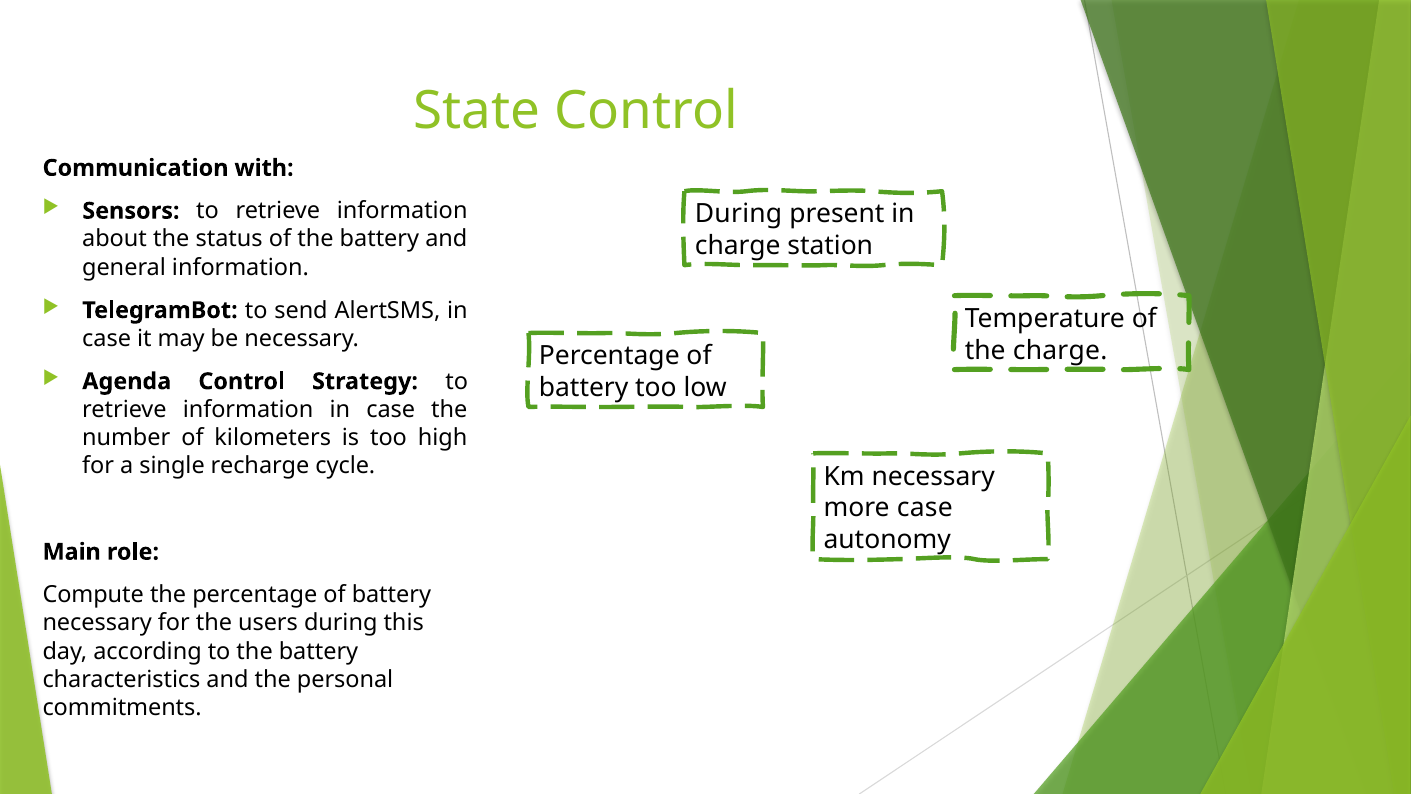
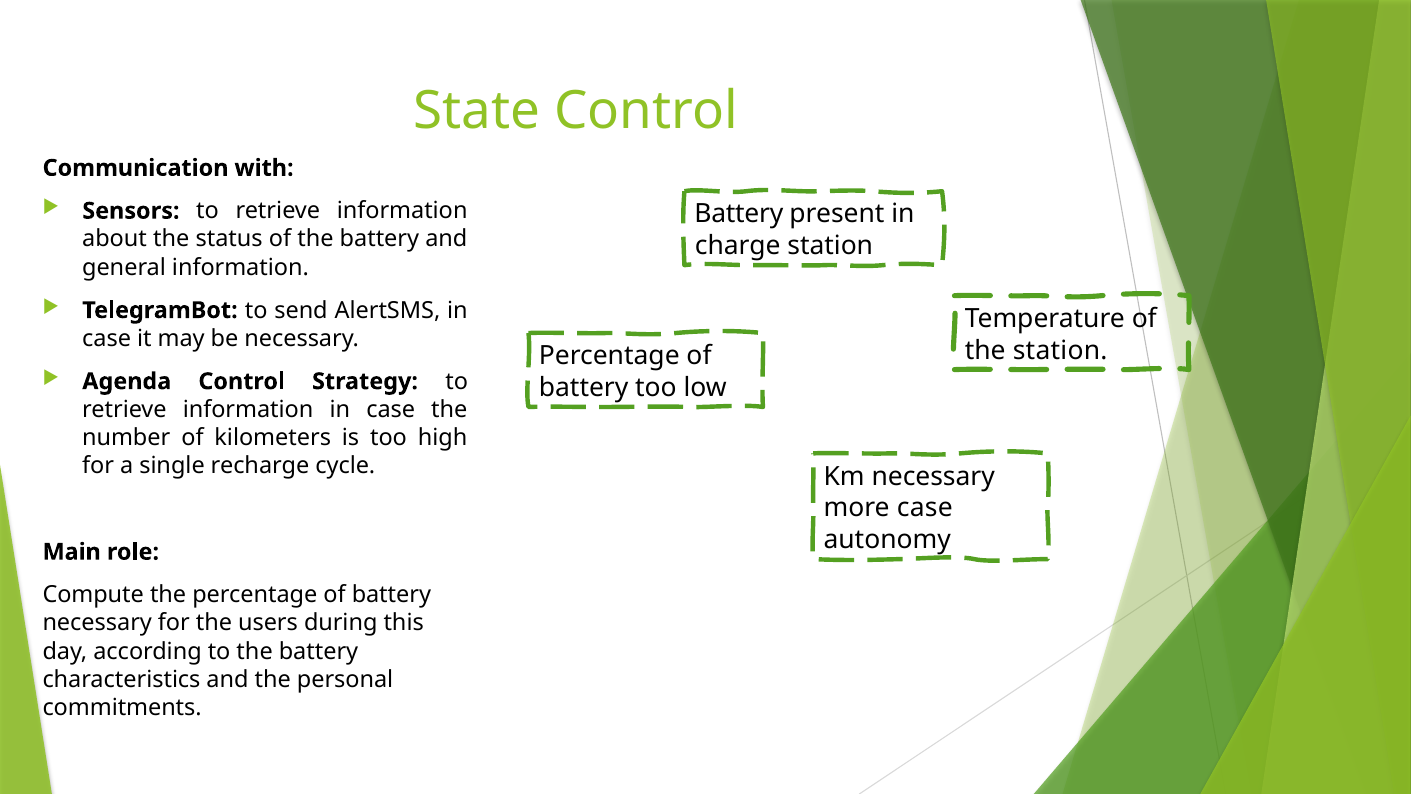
During: During -> Battery (739, 214)
the charge: charge -> station (1060, 350)
